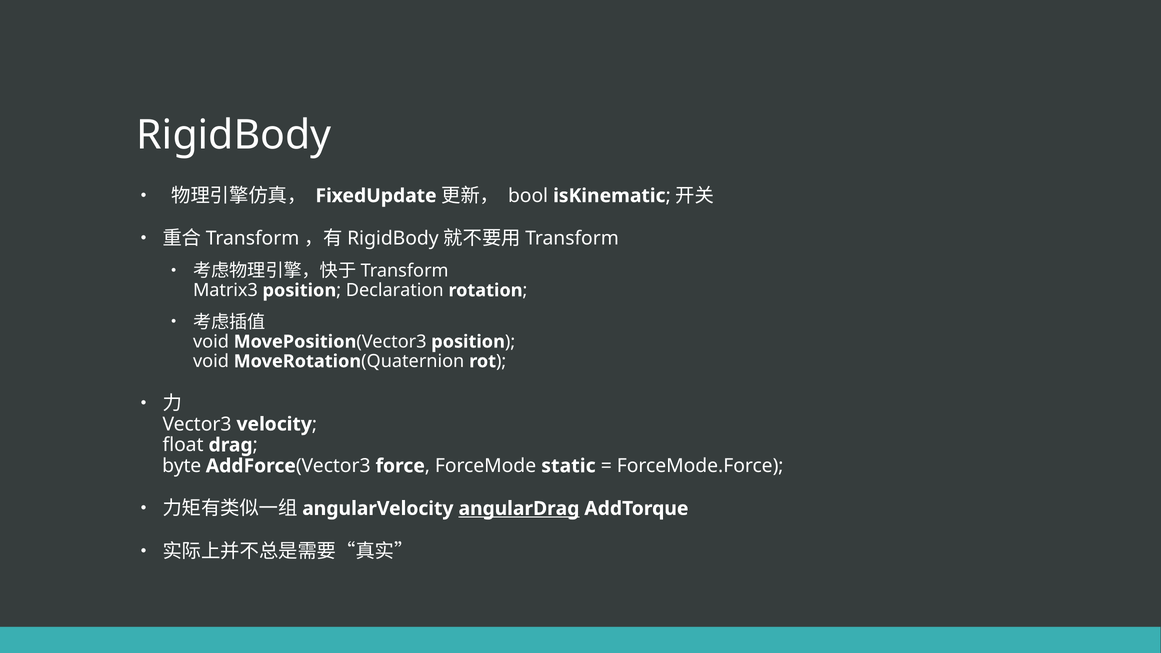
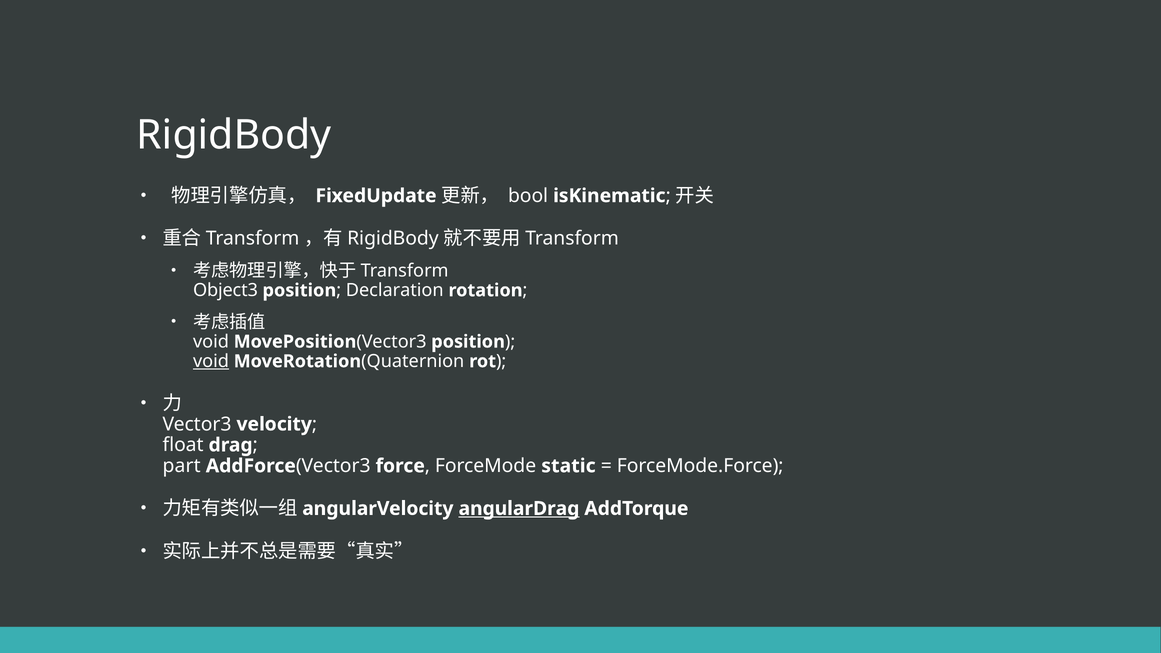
Matrix3: Matrix3 -> Object3 (225, 290)
void underline: none -> present (211, 361)
byte: byte -> part (182, 466)
